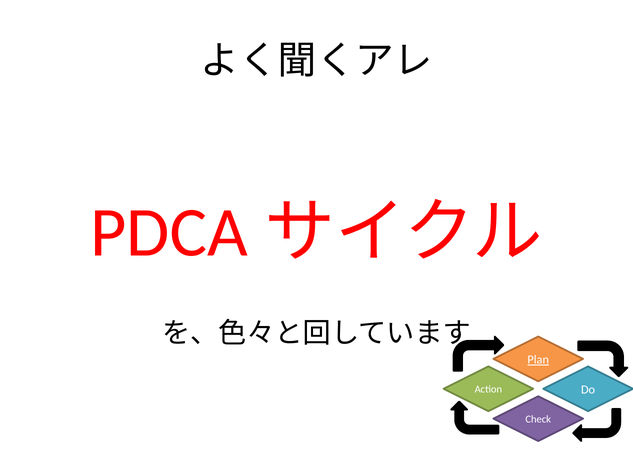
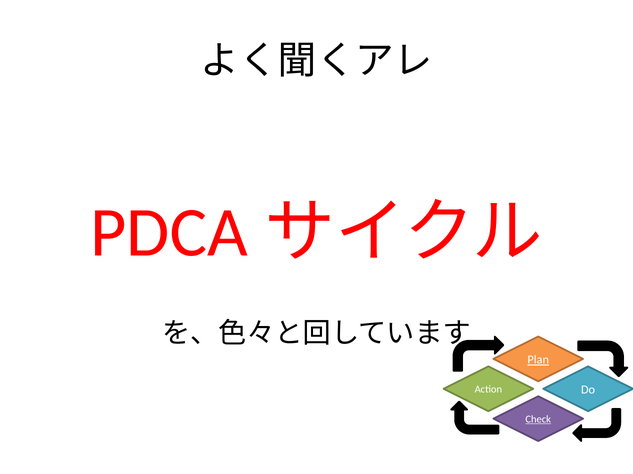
Check underline: none -> present (538, 420)
